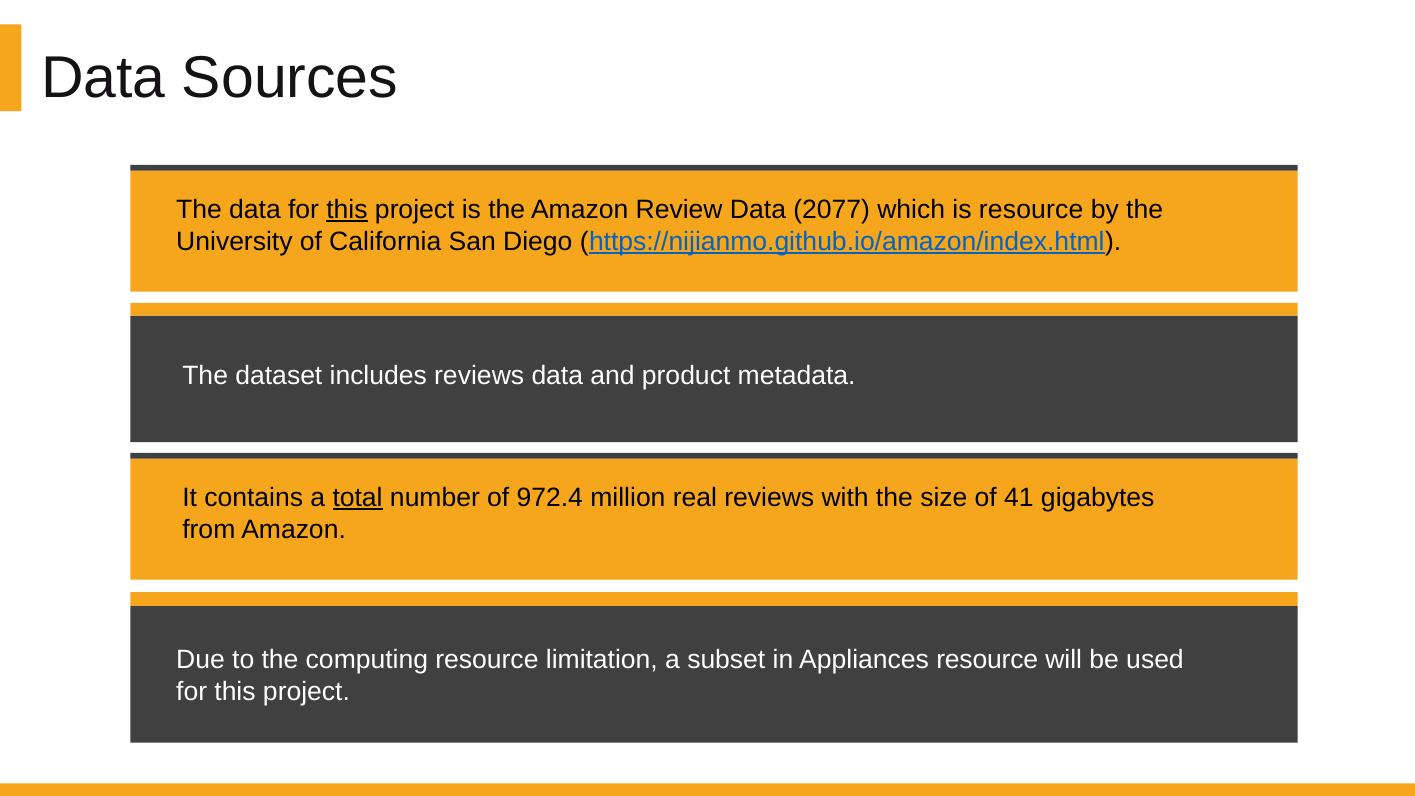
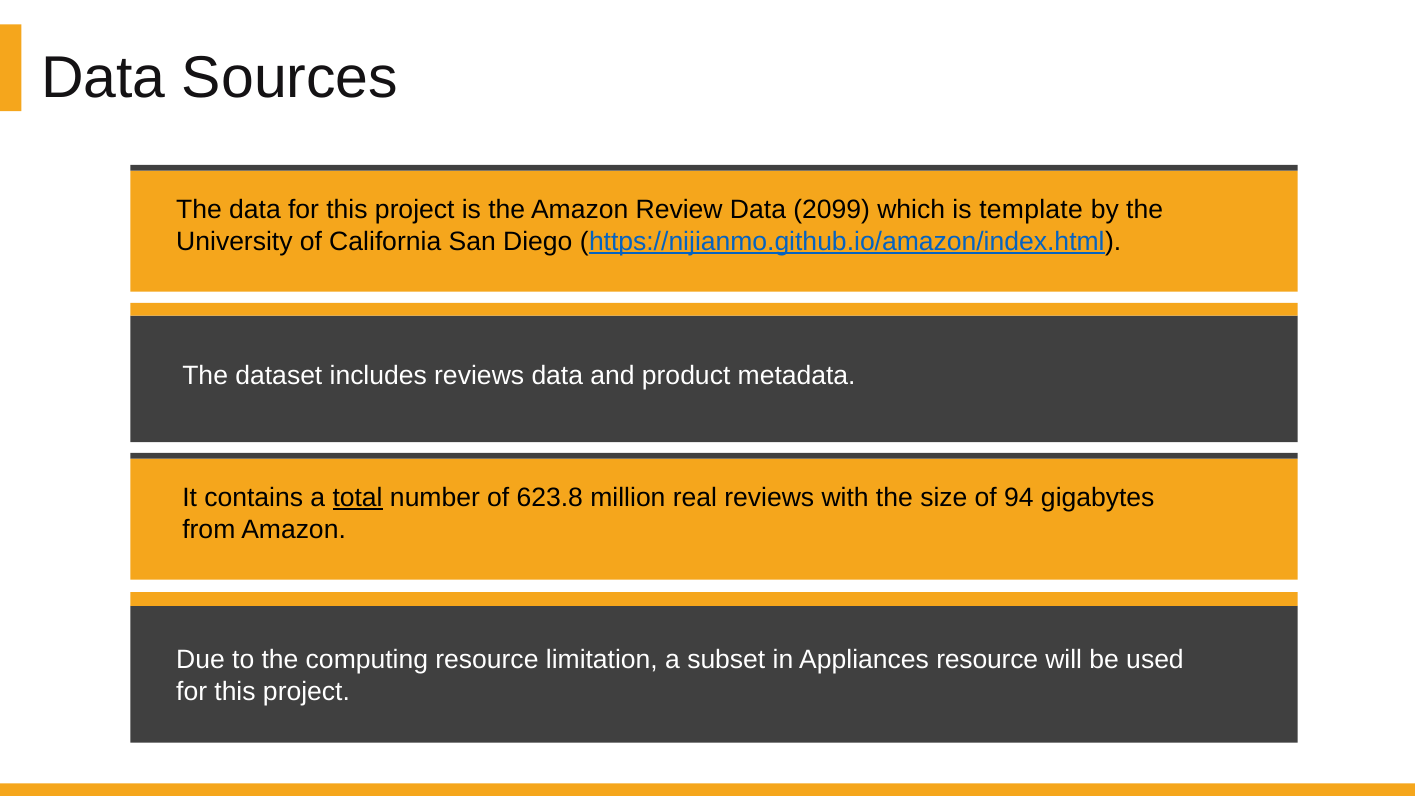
this underline: present -> none (347, 210)
2077: 2077 -> 2099 (832, 210)
is resource: resource -> template (1031, 210)
972.4: 972.4 -> 623.8 (550, 497)
41: 41 -> 94 (1019, 497)
